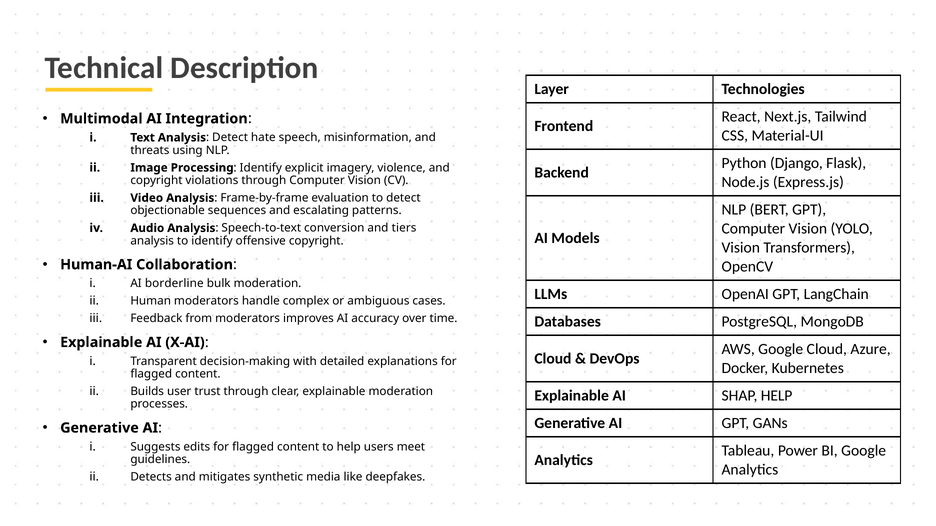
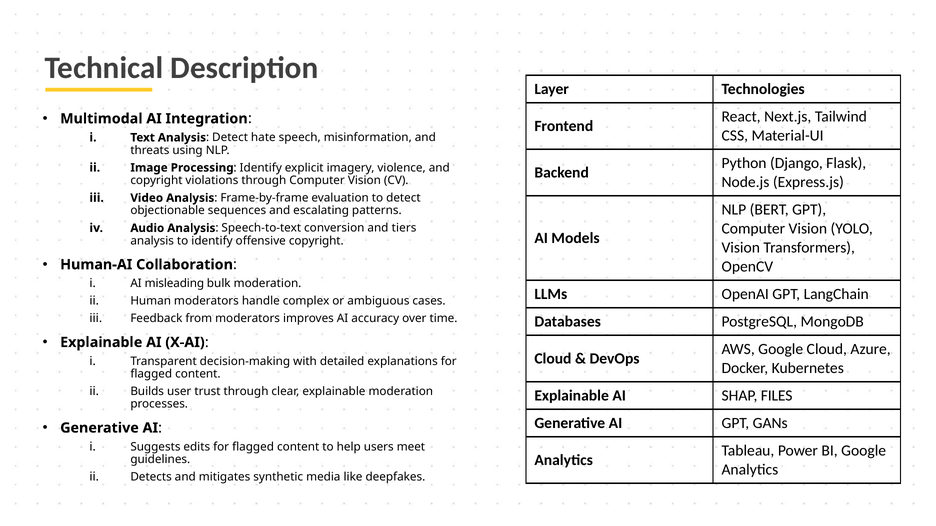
borderline: borderline -> misleading (174, 284)
SHAP HELP: HELP -> FILES (777, 396)
